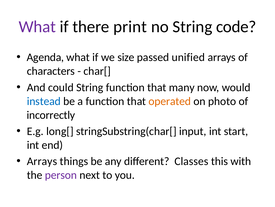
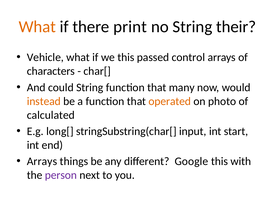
What colour: purple -> orange (37, 27)
code: code -> their (236, 27)
Agenda: Agenda -> Vehicle (45, 57)
we size: size -> this (126, 57)
unified: unified -> control (188, 57)
instead colour: blue -> orange (44, 101)
incorrectly: incorrectly -> calculated (51, 115)
Classes: Classes -> Google (191, 161)
